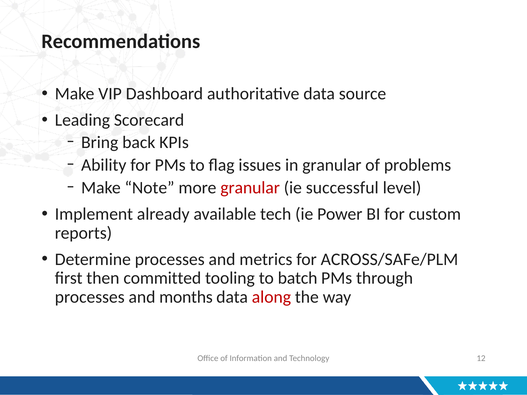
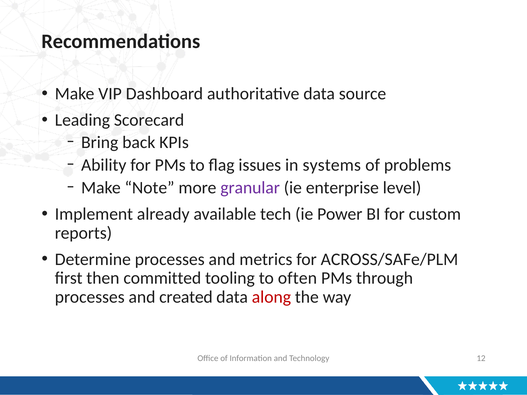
in granular: granular -> systems (332, 165)
granular colour: red -> purple (250, 188)
successful: successful -> enterprise (342, 188)
batch: batch -> often (297, 278)
months: months -> created (186, 297)
